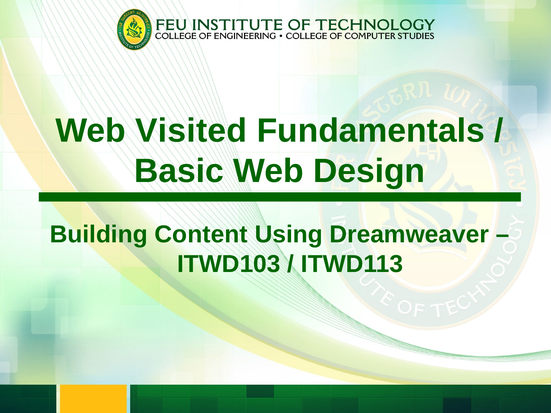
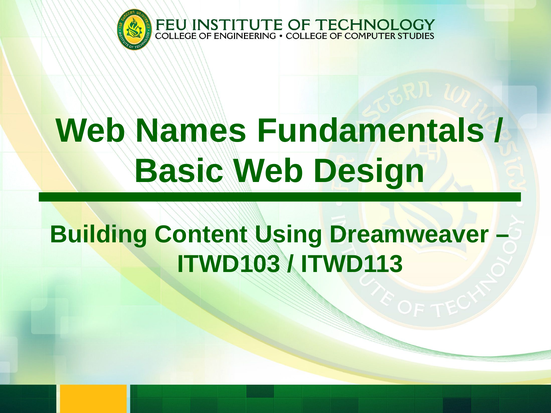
Visited: Visited -> Names (191, 131)
